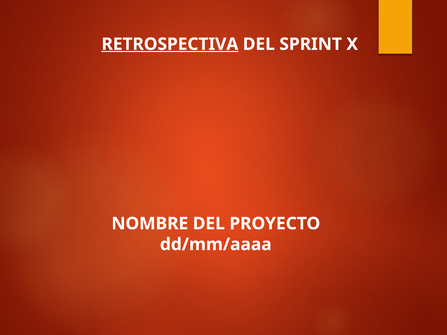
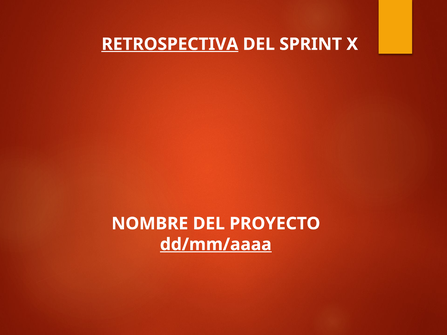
dd/mm/aaaa underline: none -> present (216, 245)
